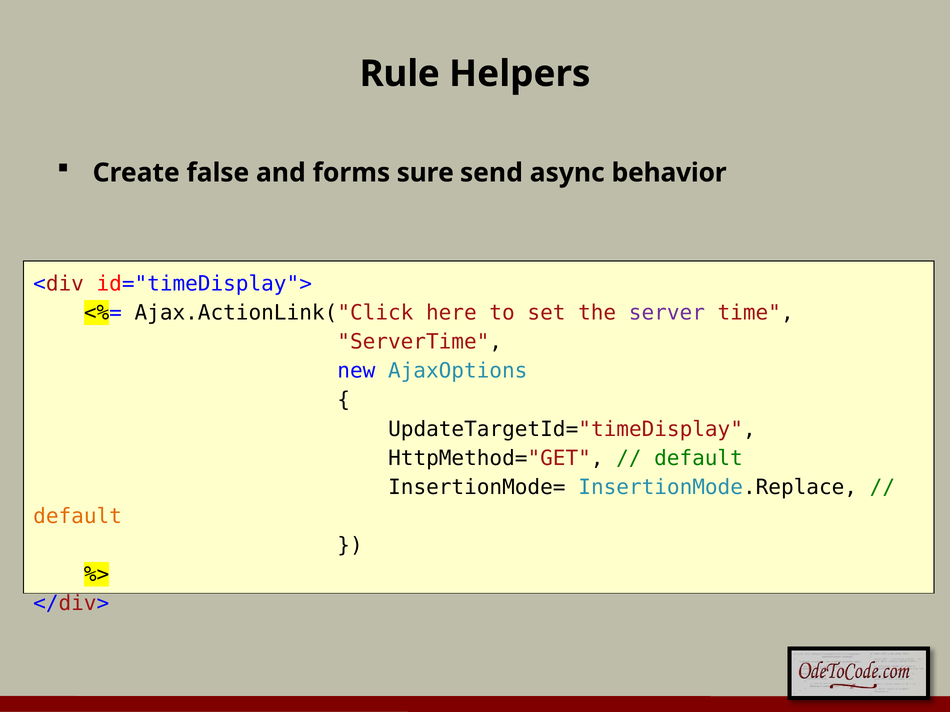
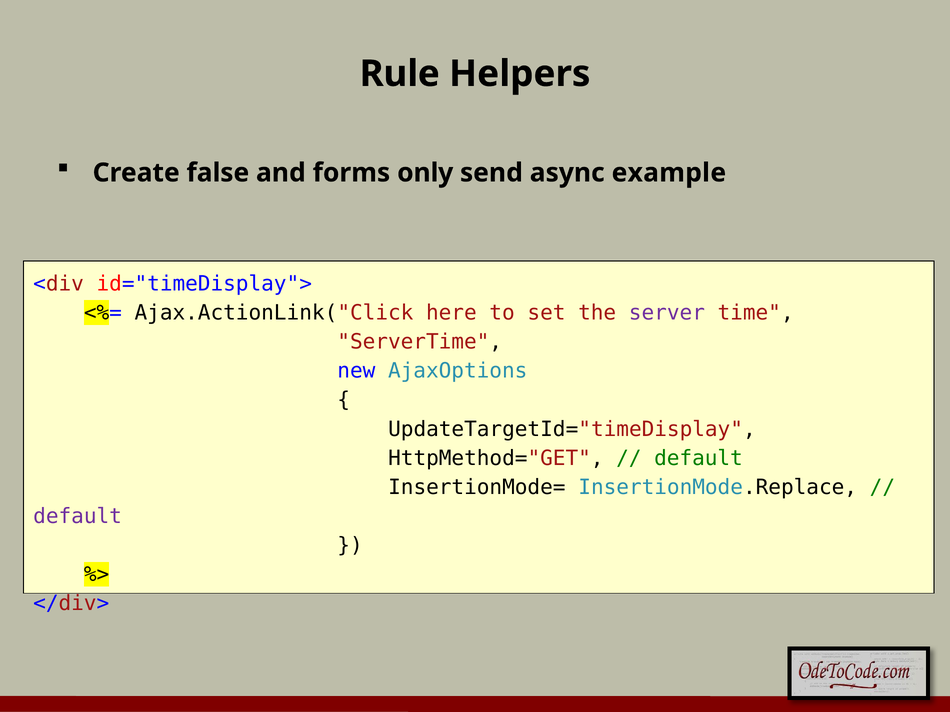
sure: sure -> only (425, 173)
behavior: behavior -> example (669, 173)
default colour: orange -> purple (78, 517)
